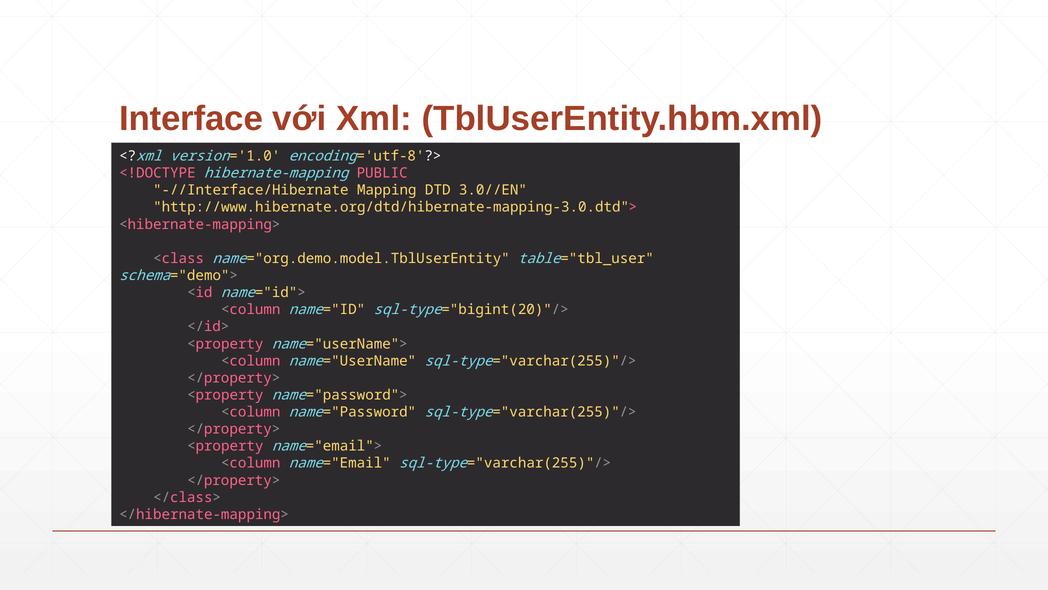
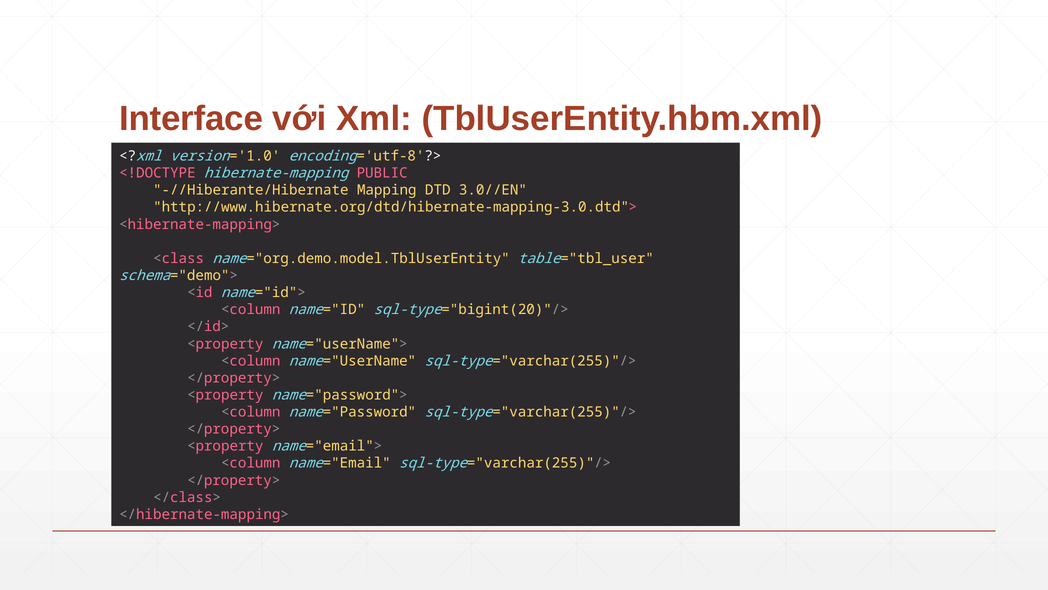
-//Interface/Hibernate: -//Interface/Hibernate -> -//Hiberante/Hibernate (251, 190)
